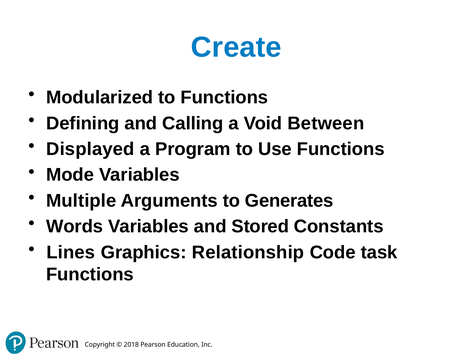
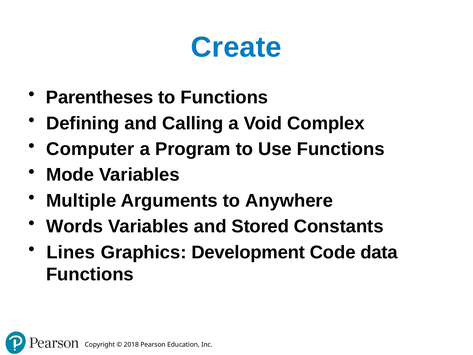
Modularized: Modularized -> Parentheses (100, 97)
Between: Between -> Complex (326, 123)
Displayed: Displayed -> Computer (90, 149)
Generates: Generates -> Anywhere (289, 201)
Relationship: Relationship -> Development (248, 252)
task: task -> data (379, 252)
